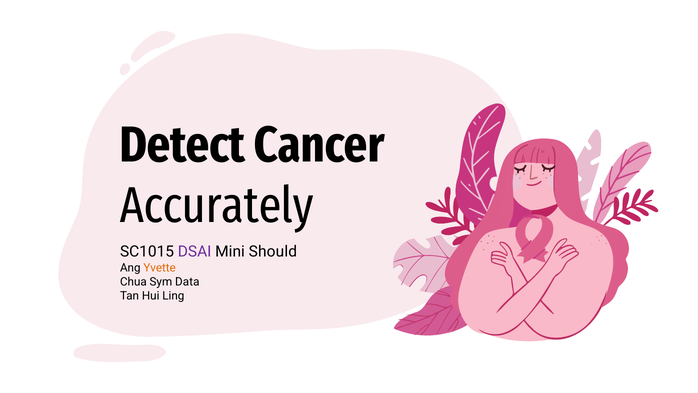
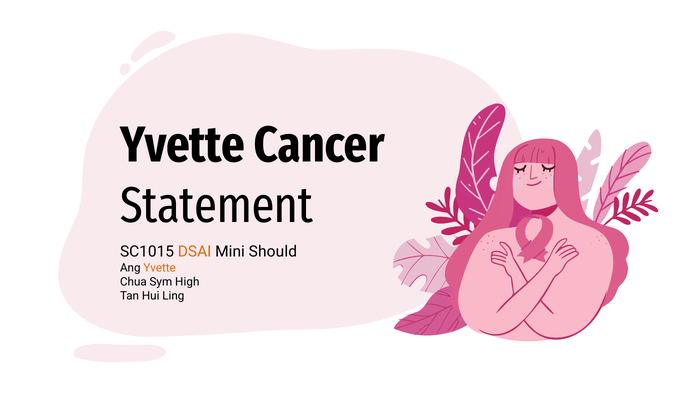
Detect: Detect -> Yvette (182, 145)
Accurately: Accurately -> Statement (217, 206)
DSAI colour: purple -> orange (195, 251)
Data: Data -> High (187, 281)
